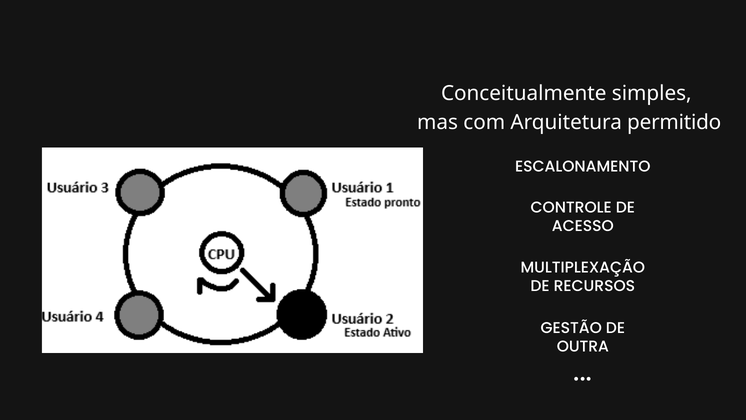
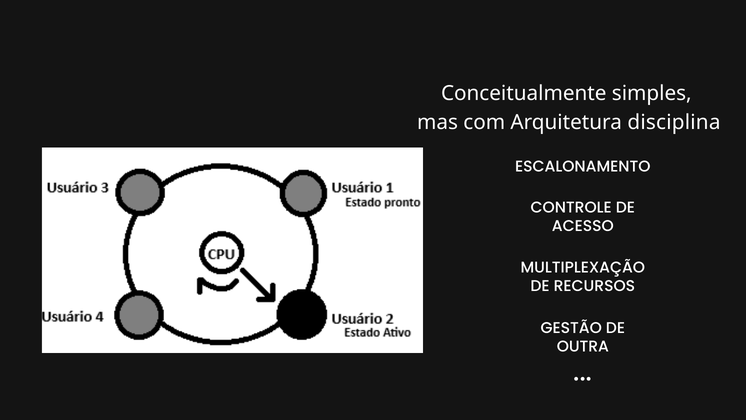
permitido: permitido -> disciplina (674, 123)
